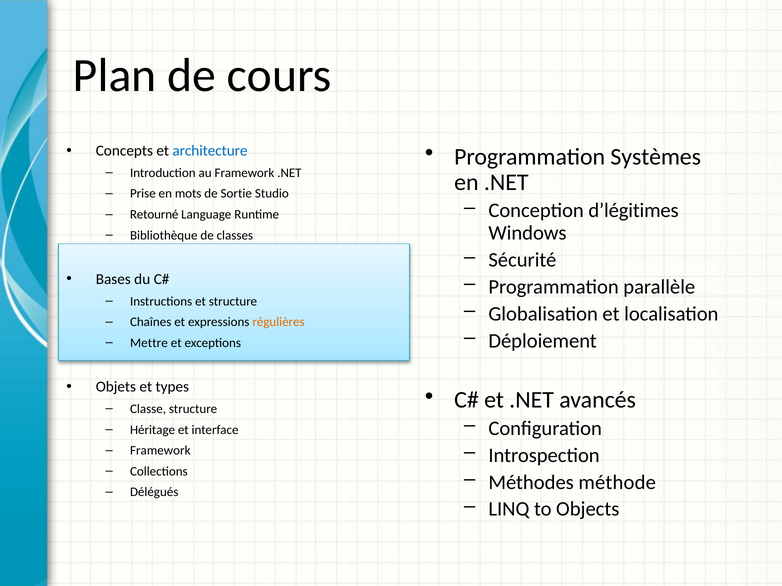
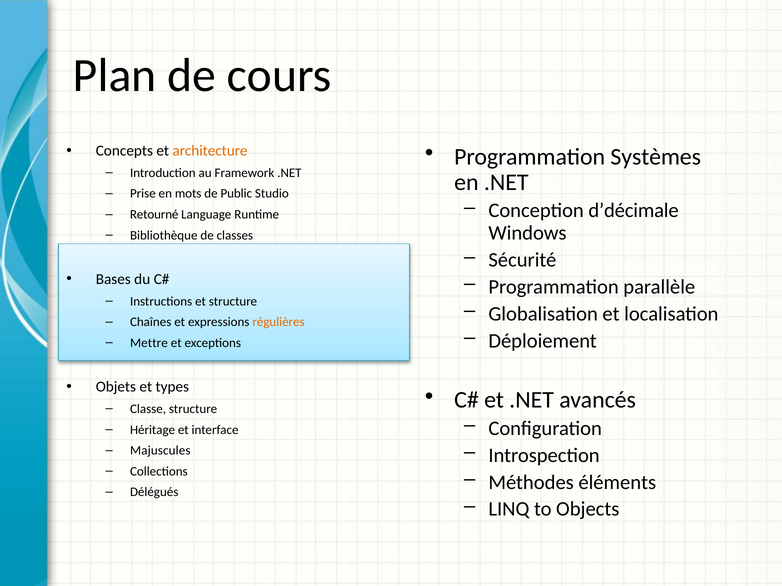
architecture colour: blue -> orange (210, 151)
Sortie: Sortie -> Public (236, 194)
d’légitimes: d’légitimes -> d’décimale (634, 211)
Framework: Framework -> Majuscules (160, 451)
méthode: méthode -> éléments (617, 483)
